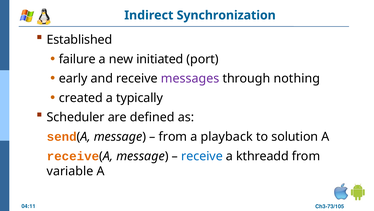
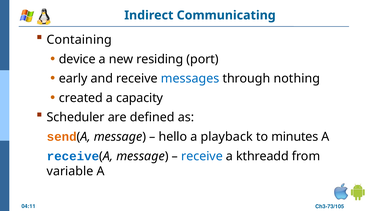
Synchronization: Synchronization -> Communicating (226, 15)
Established: Established -> Containing (79, 40)
failure: failure -> device (77, 59)
initiated: initiated -> residing (160, 59)
messages colour: purple -> blue (190, 78)
typically: typically -> capacity (140, 98)
from: from -> hello (173, 136)
solution: solution -> minutes (295, 136)
receive colour: orange -> blue (73, 156)
